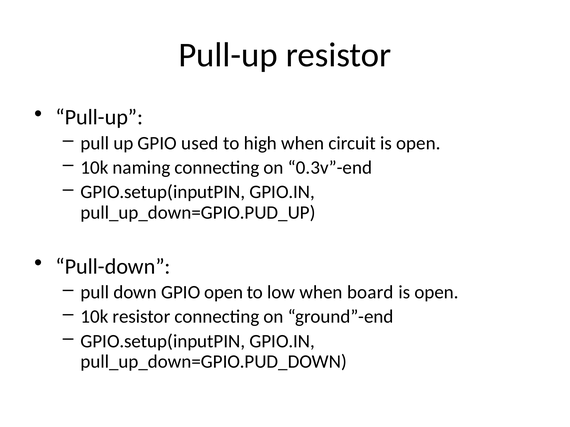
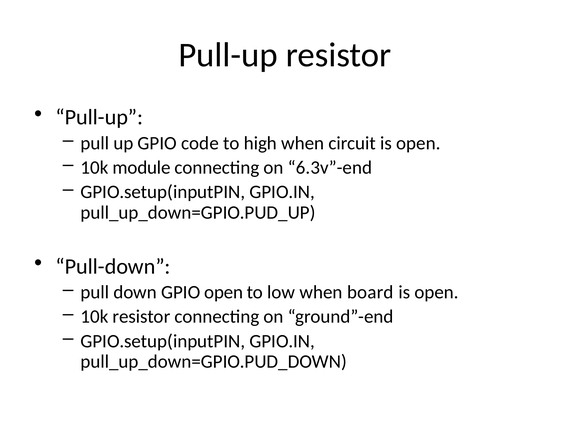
used: used -> code (200, 143)
naming: naming -> module (142, 168)
0.3v”-end: 0.3v”-end -> 6.3v”-end (330, 168)
